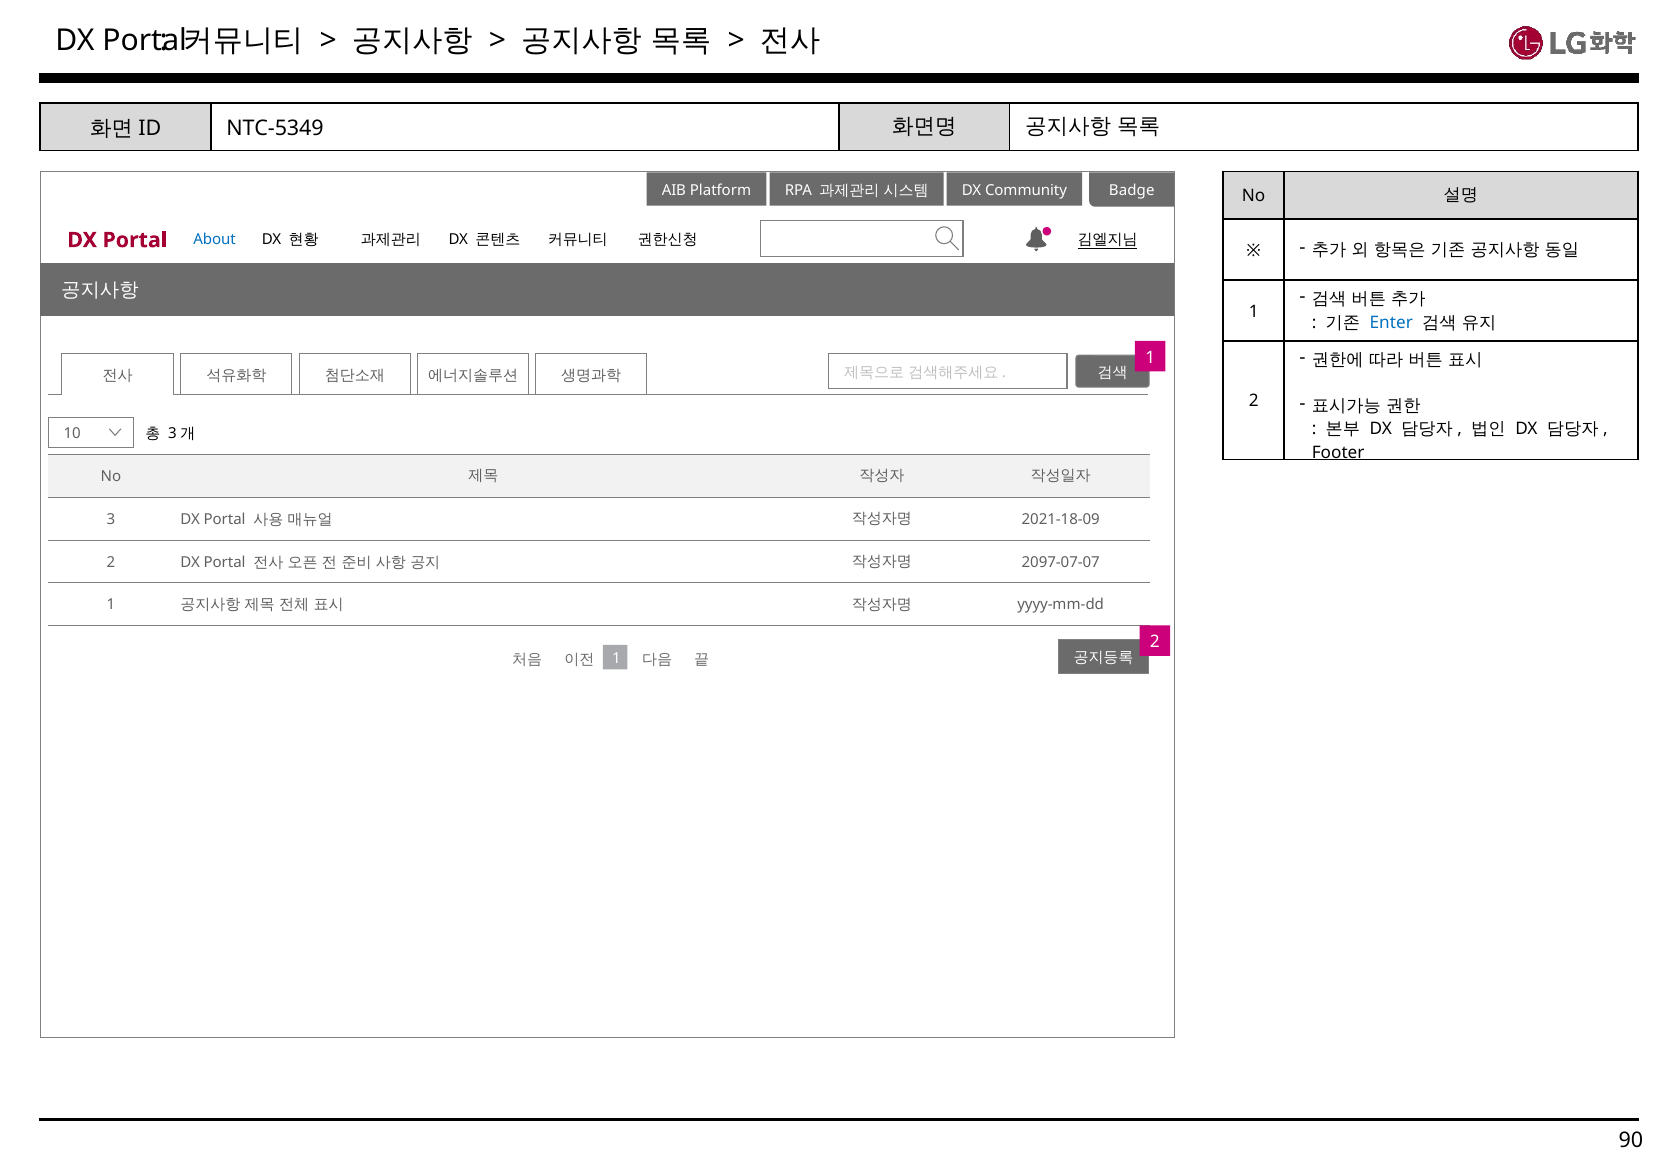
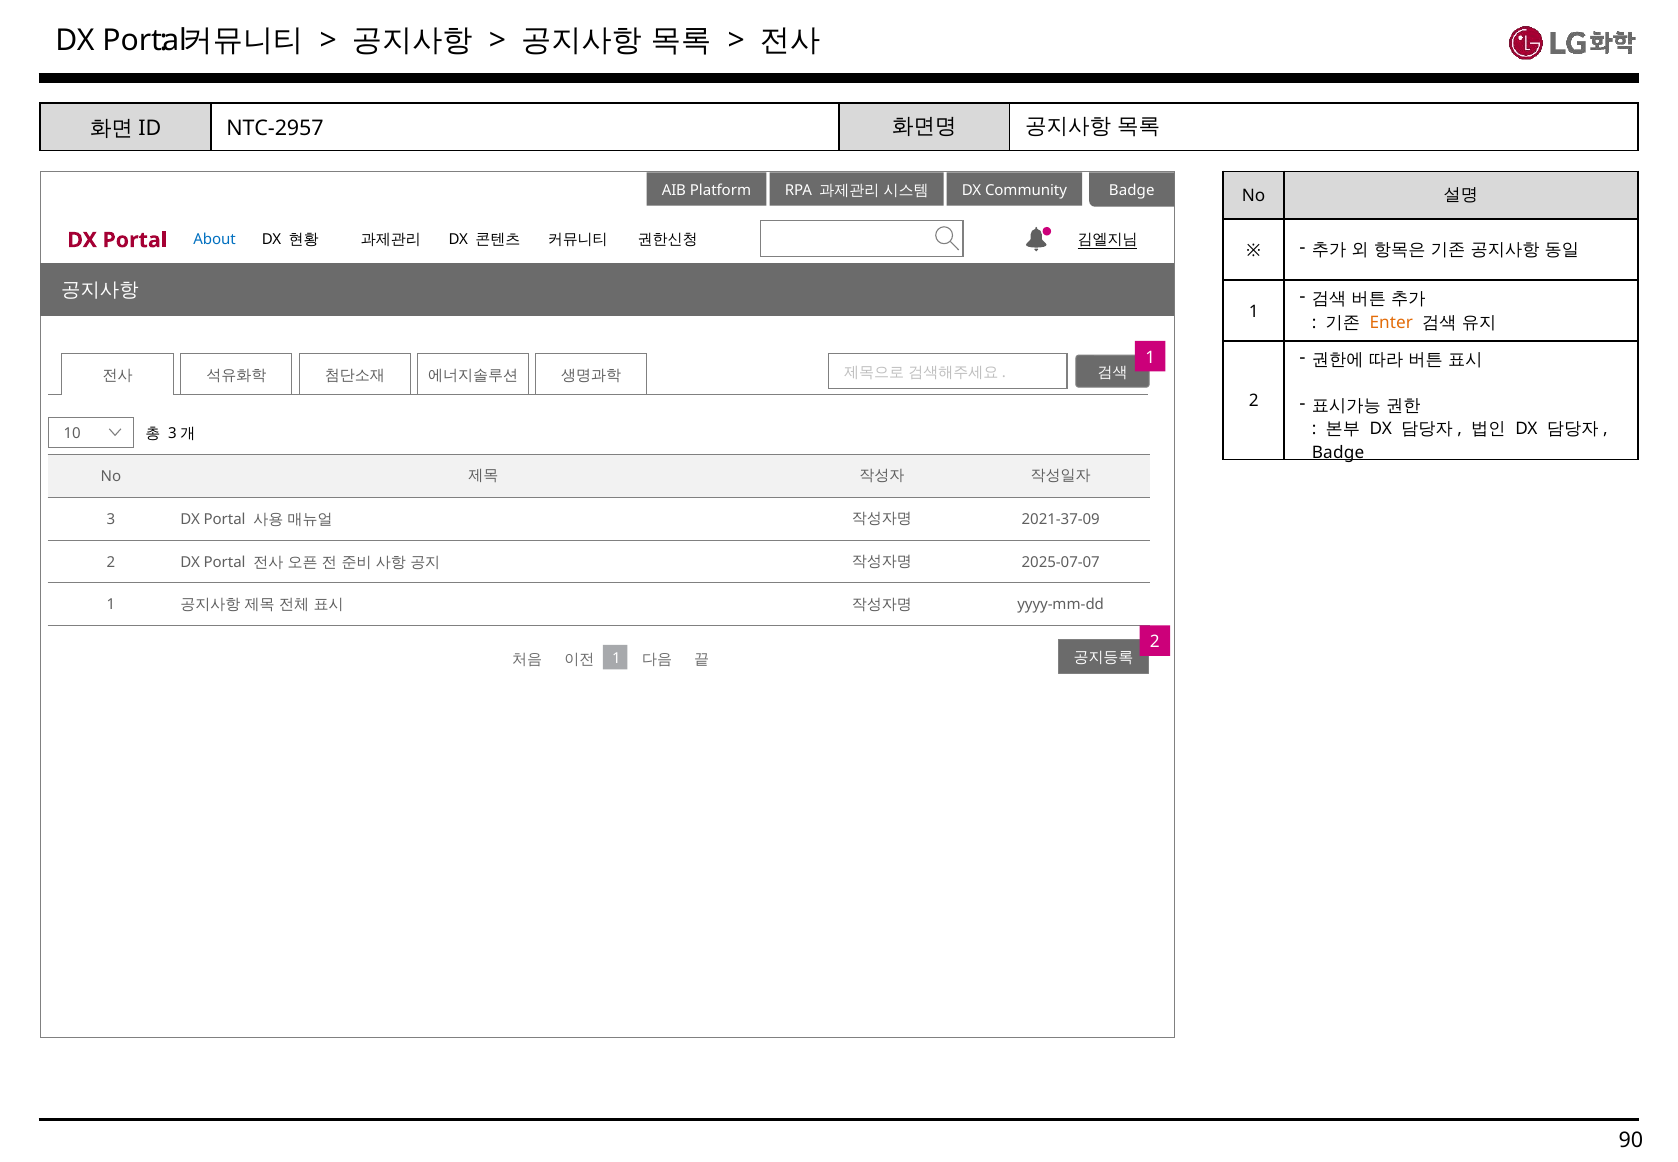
NTC-5349: NTC-5349 -> NTC-2957 (275, 128)
Enter colour: blue -> orange (1391, 322)
Footer: Footer -> Badge (1338, 453)
2021-18-09: 2021-18-09 -> 2021-37-09 (1061, 519)
2097-07-07: 2097-07-07 -> 2025-07-07 (1061, 562)
